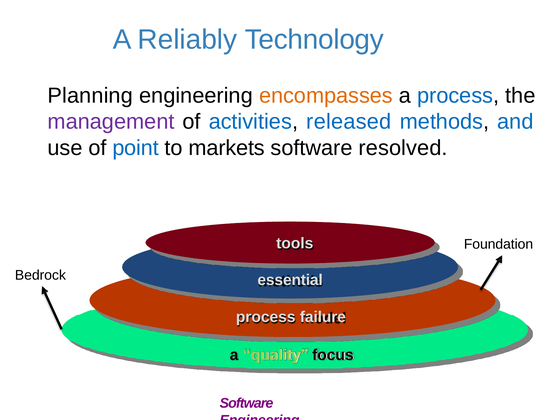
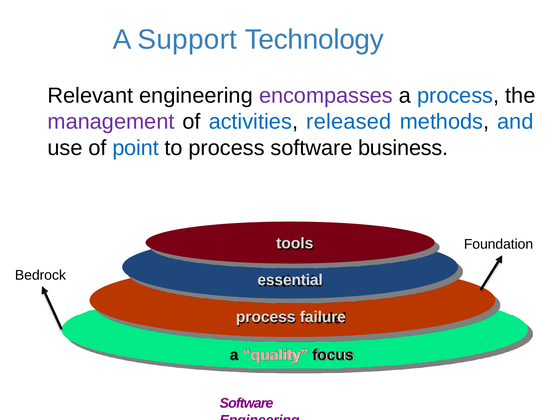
Reliably: Reliably -> Support (187, 40)
Planning: Planning -> Relevant (90, 96)
encompasses colour: orange -> purple (326, 96)
to markets: markets -> process (227, 148)
resolved: resolved -> business (403, 148)
quality colour: light green -> pink (275, 355)
